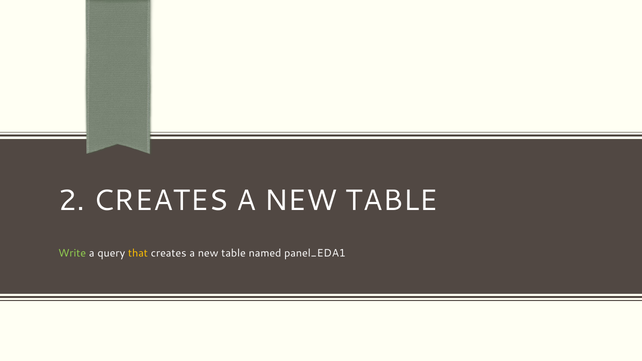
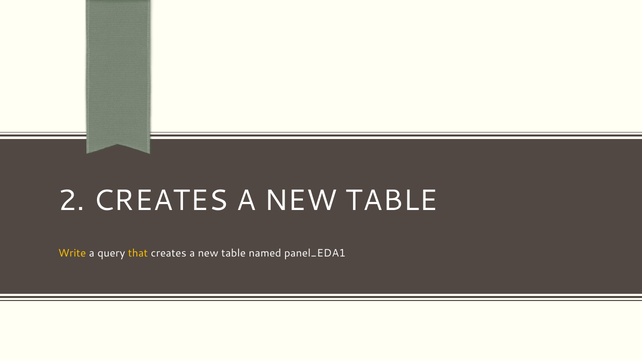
Write colour: light green -> yellow (72, 253)
